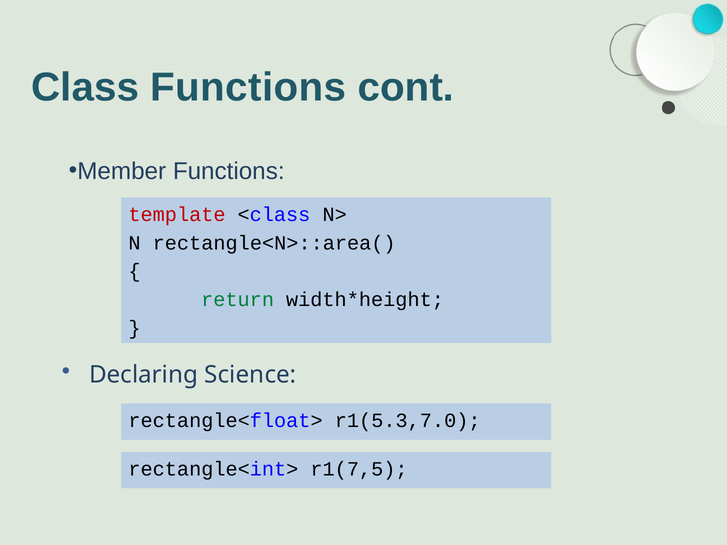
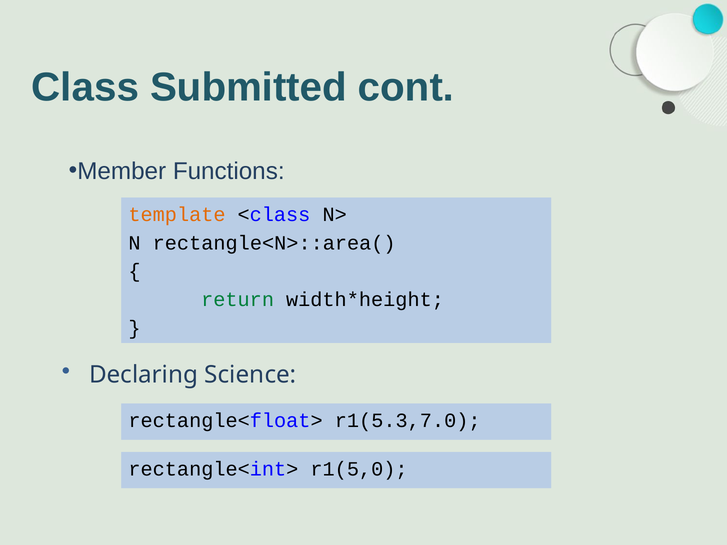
Class Functions: Functions -> Submitted (248, 88)
template colour: red -> orange (177, 215)
r1(7,5: r1(7,5 -> r1(5,0 (359, 469)
